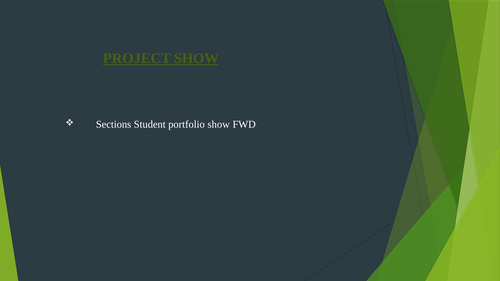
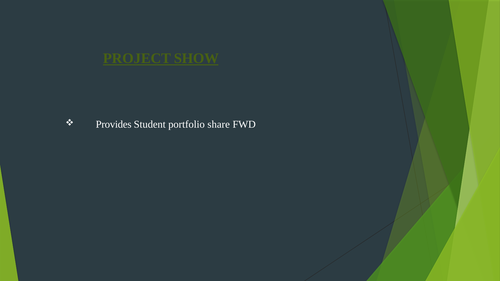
Sections: Sections -> Provides (114, 124)
portfolio show: show -> share (219, 124)
